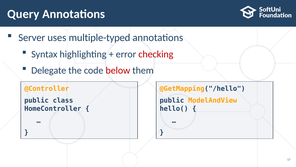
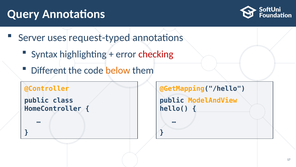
multiple-typed: multiple-typed -> request-typed (99, 38)
Delegate: Delegate -> Different (49, 70)
below colour: red -> orange (118, 70)
